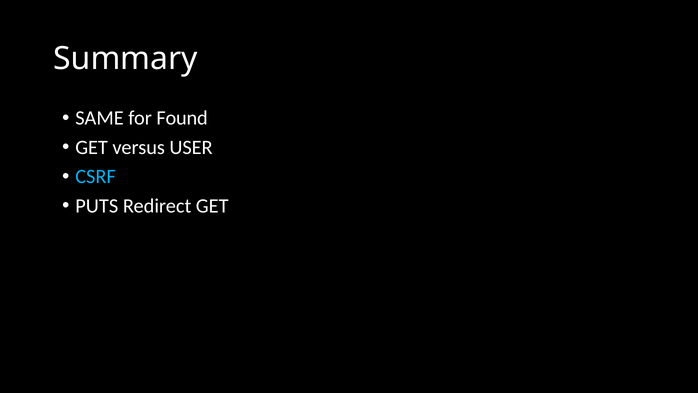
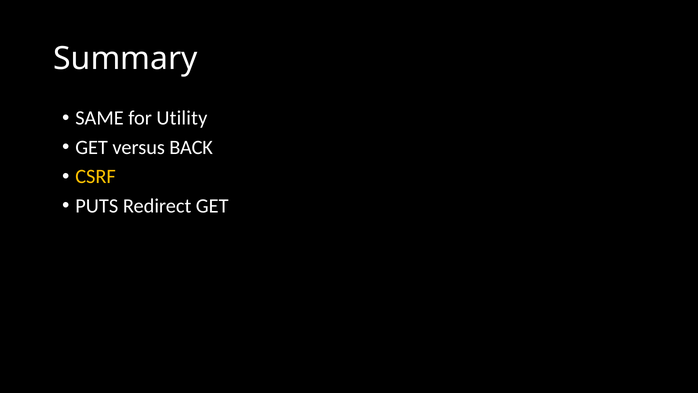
Found: Found -> Utility (182, 118)
USER: USER -> BACK (191, 147)
CSRF colour: light blue -> yellow (96, 177)
